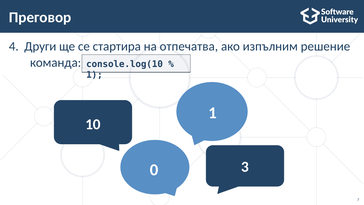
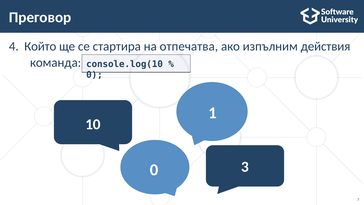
Други: Други -> Който (40, 46)
решение: решение -> действия (326, 46)
1: 1 -> 0 (94, 75)
